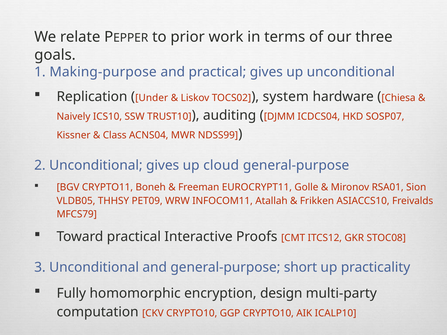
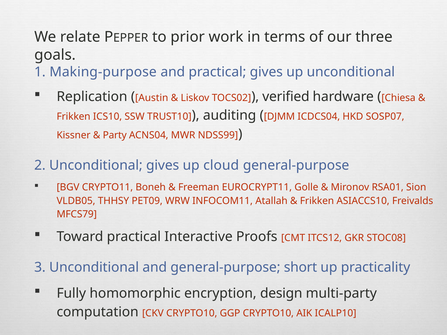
Under: Under -> Austin (152, 98)
system: system -> verified (286, 97)
Naively: Naively -> Frikken (74, 117)
Class: Class -> Party (115, 135)
